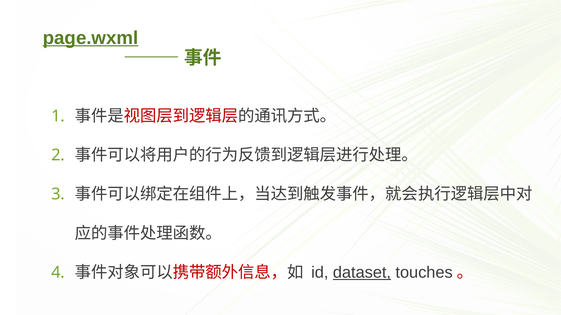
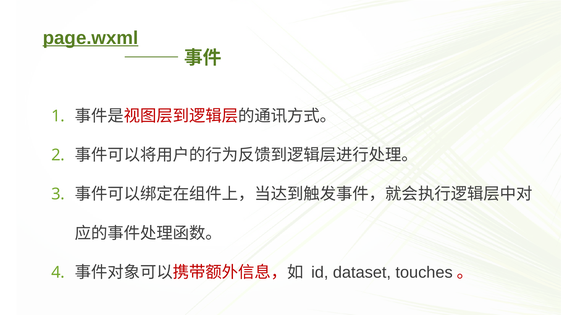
dataset underline: present -> none (362, 273)
